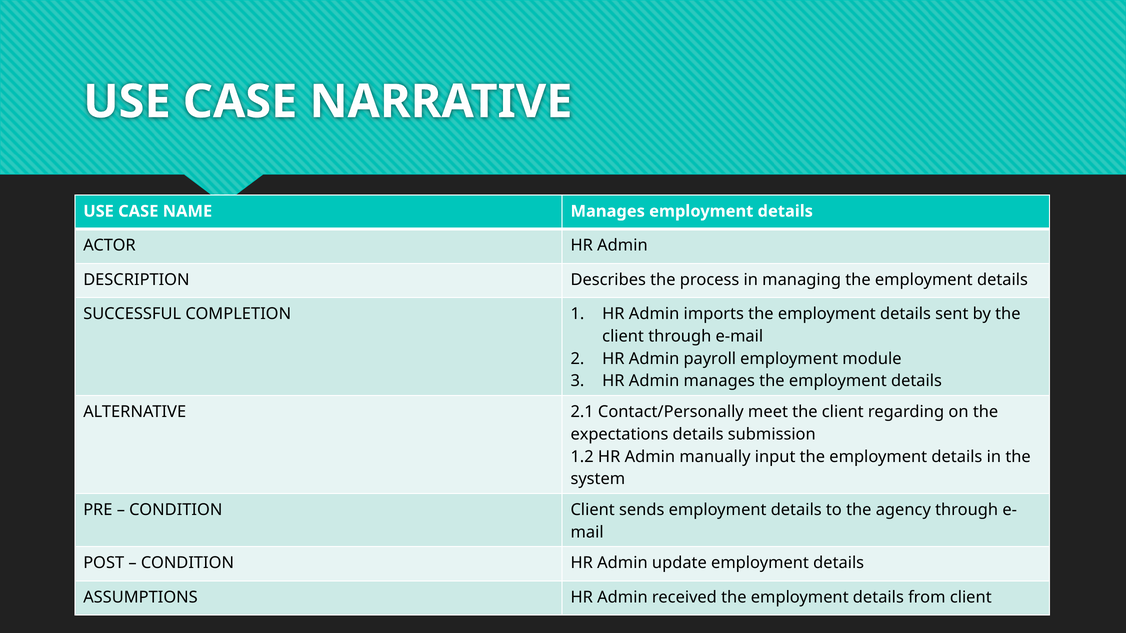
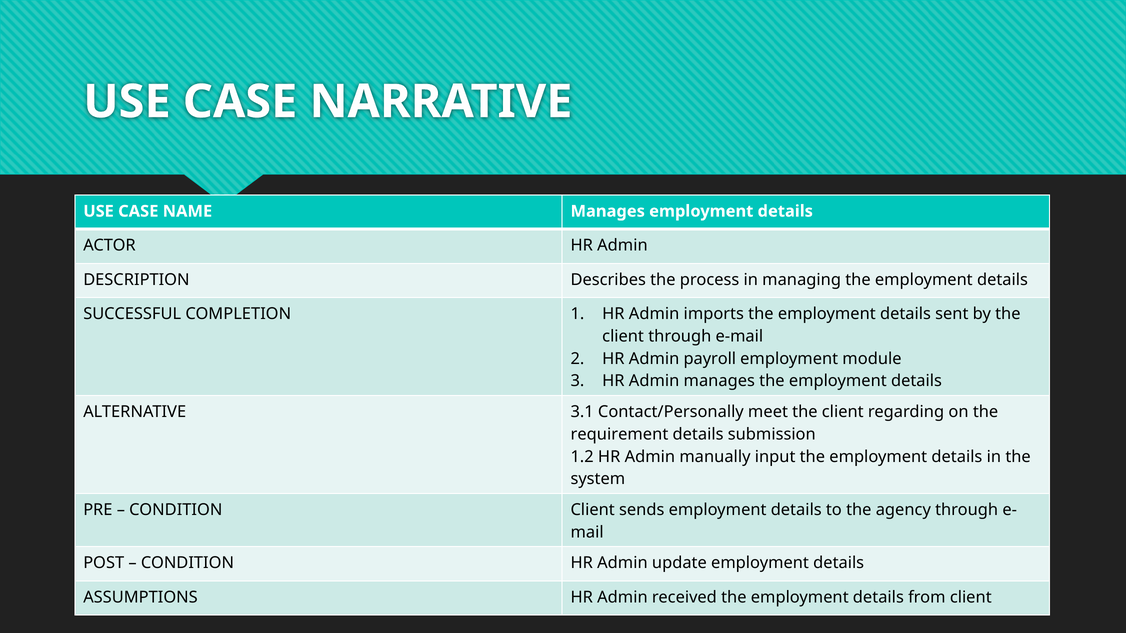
2.1: 2.1 -> 3.1 (582, 412)
expectations: expectations -> requirement (619, 434)
